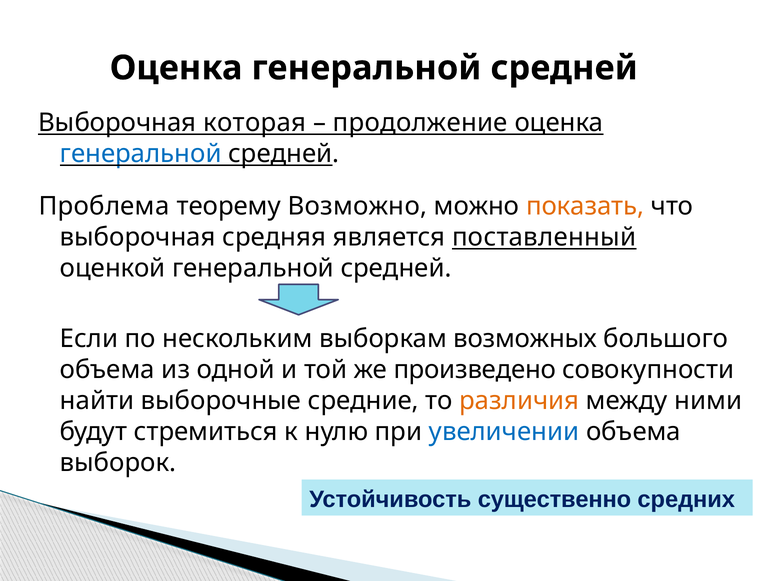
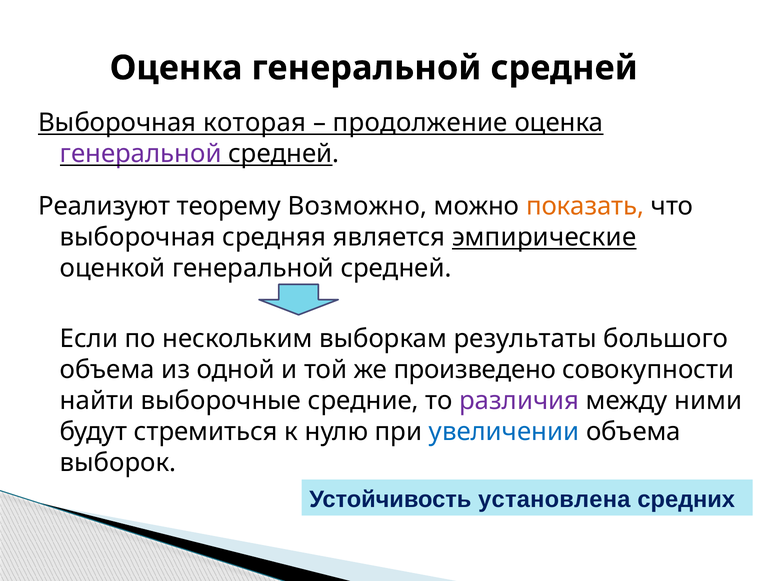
генеральной colour: blue -> purple (141, 153)
Проблема: Проблема -> Реализуют (104, 206)
поставленный: поставленный -> эмпирические (544, 237)
возможных: возможных -> результаты (525, 338)
различия colour: orange -> purple (519, 400)
существенно: существенно -> установлена (554, 499)
